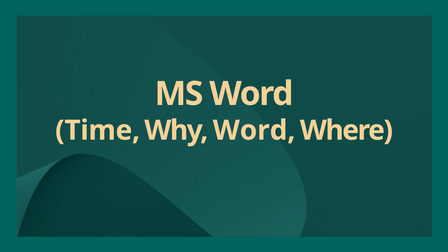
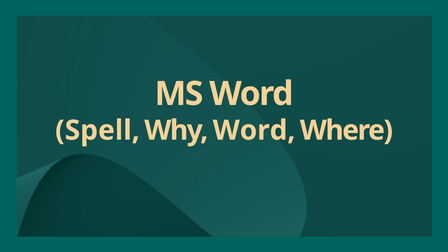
Time: Time -> Spell (97, 130)
